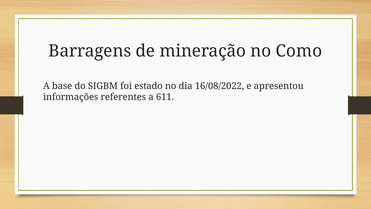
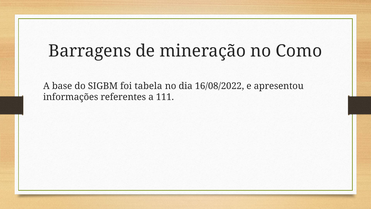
estado: estado -> tabela (148, 86)
611: 611 -> 111 (165, 97)
